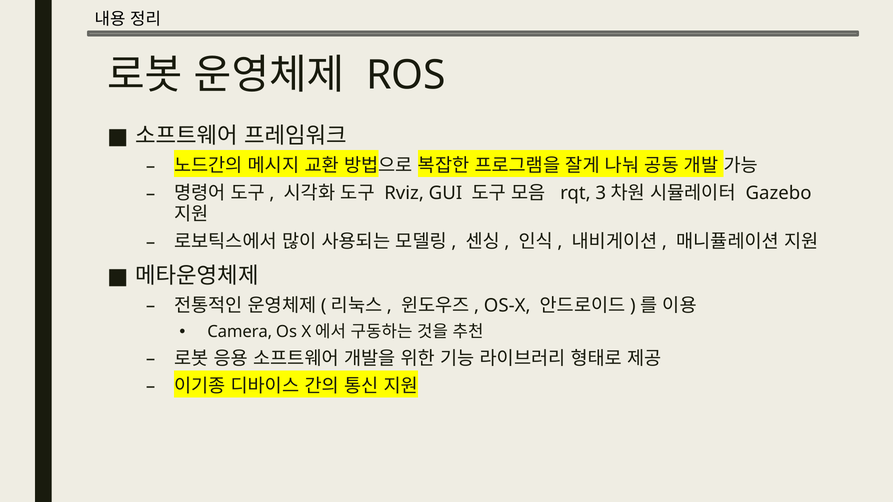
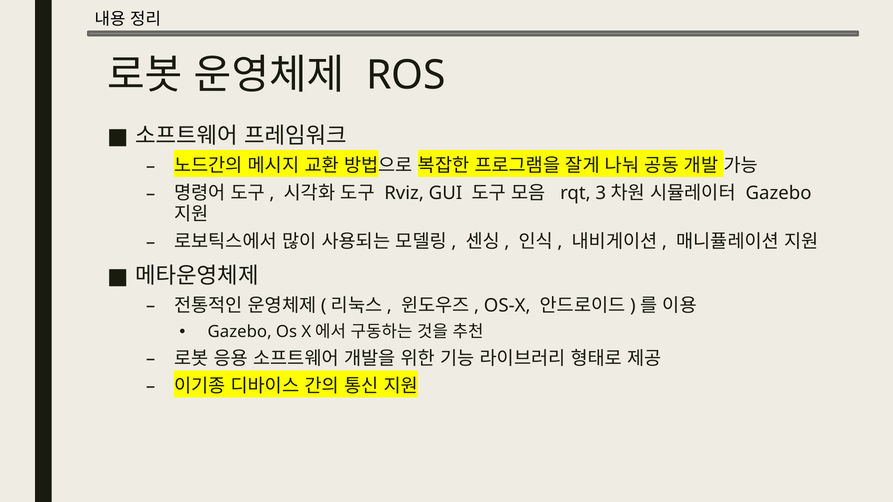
Camera: Camera -> Gazebo (240, 332)
